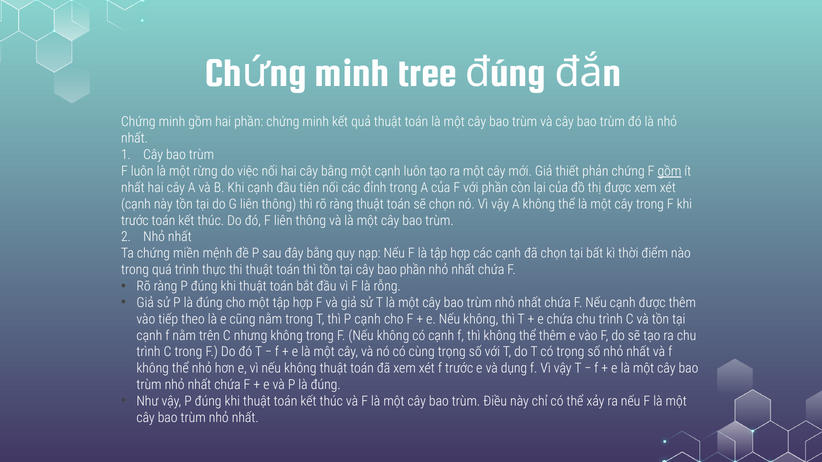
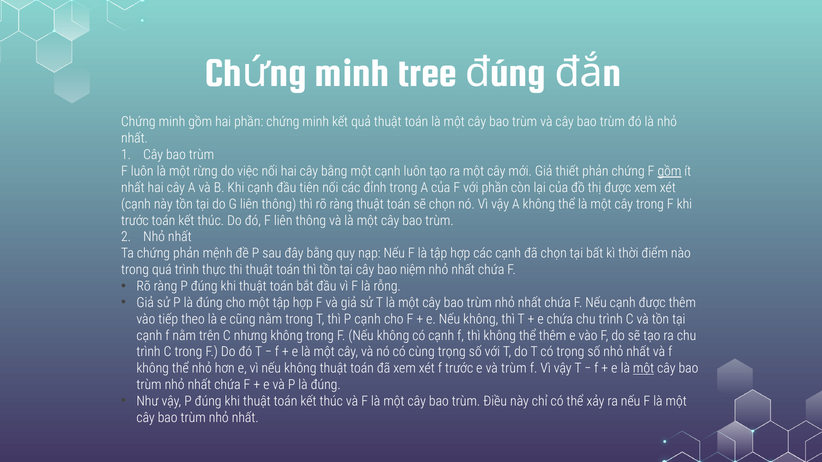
chứng miền: miền -> phản (186, 254)
bao phần: phần -> niệm (413, 270)
và dụng: dụng -> trùm (514, 369)
một underline: none -> present (644, 369)
